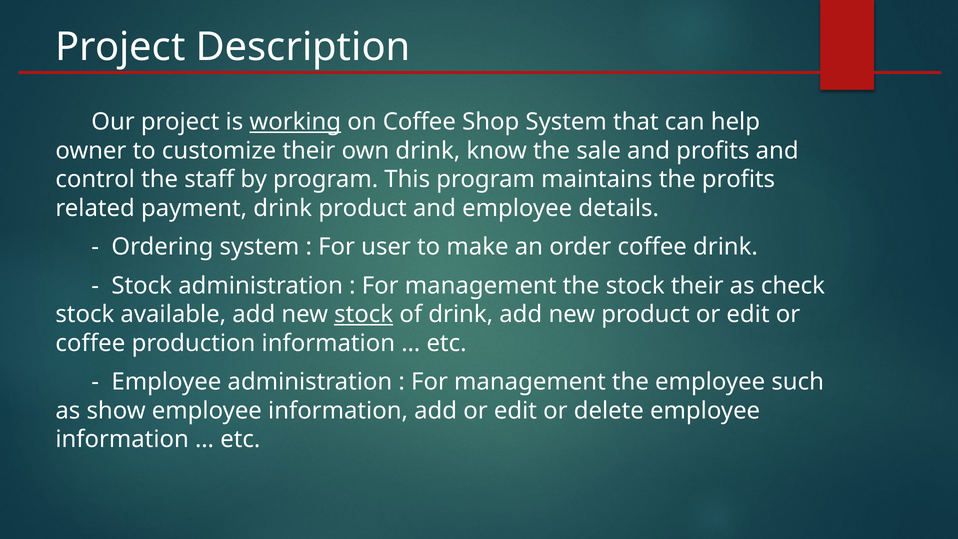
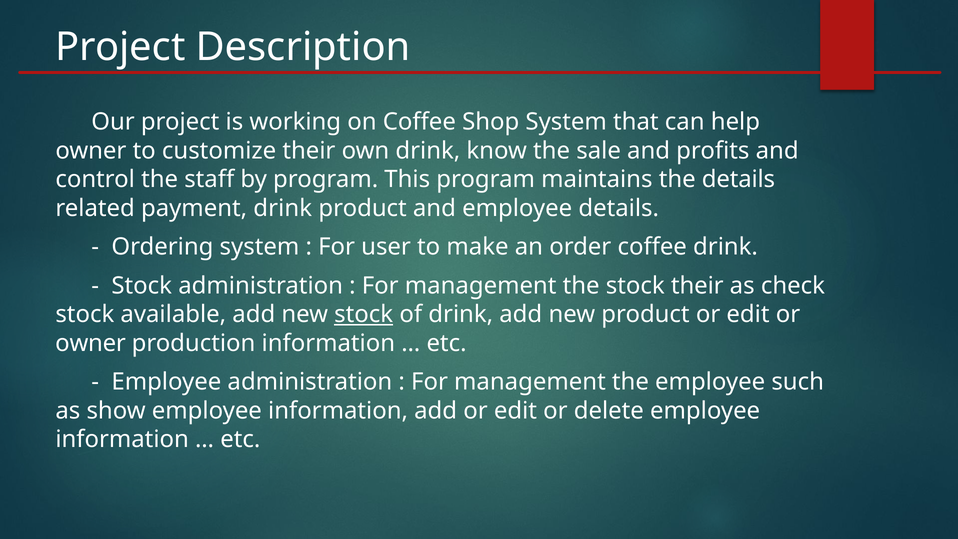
working underline: present -> none (295, 122)
the profits: profits -> details (738, 179)
coffee: coffee -> owner (91, 343)
